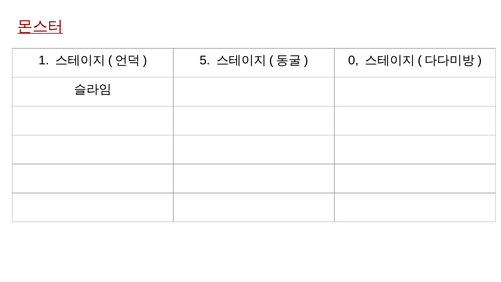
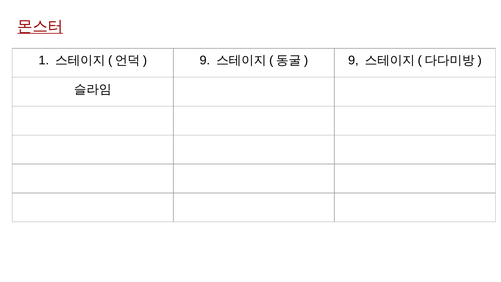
5: 5 -> 9 (205, 60)
0: 0 -> 9 (353, 60)
